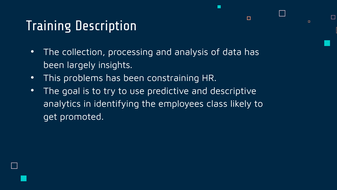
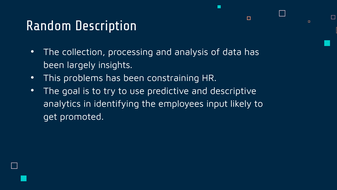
Training: Training -> Random (49, 26)
class: class -> input (217, 104)
